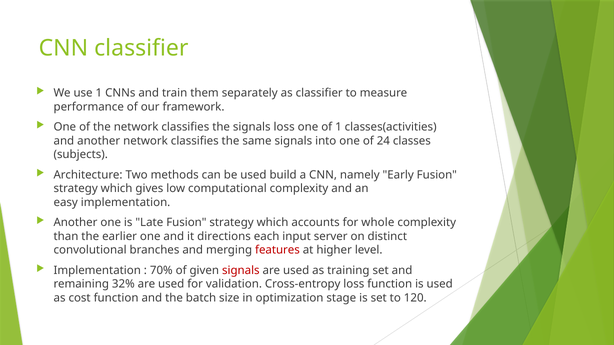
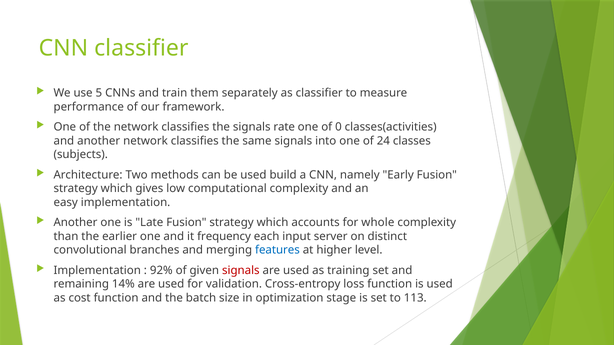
use 1: 1 -> 5 (99, 93)
signals loss: loss -> rate (284, 127)
of 1: 1 -> 0 (338, 127)
directions: directions -> frequency (224, 237)
features colour: red -> blue (277, 250)
70%: 70% -> 92% (161, 271)
32%: 32% -> 14% (123, 284)
120: 120 -> 113 (415, 298)
